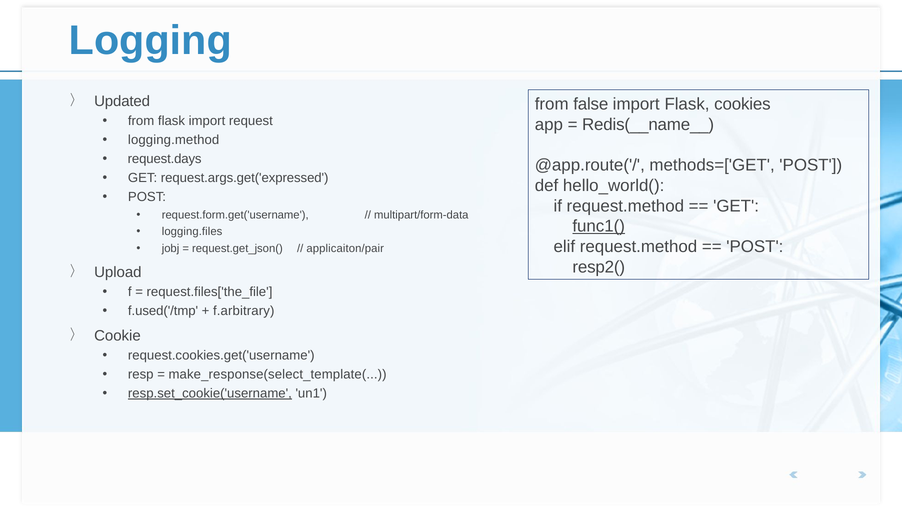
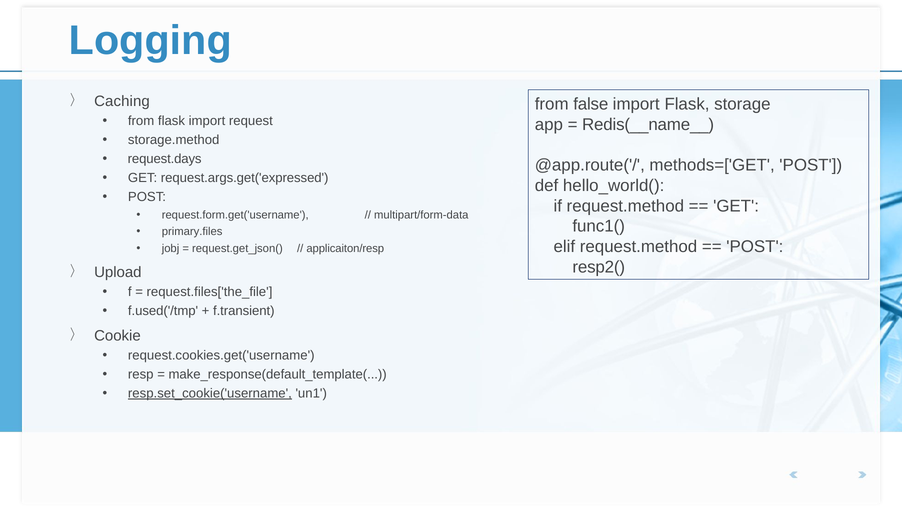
Updated: Updated -> Caching (122, 101)
cookies: cookies -> storage (742, 104)
logging.method: logging.method -> storage.method (174, 140)
func1( underline: present -> none (599, 226)
logging.files: logging.files -> primary.files (192, 231)
applicaiton/pair: applicaiton/pair -> applicaiton/resp (345, 248)
f.arbitrary: f.arbitrary -> f.transient (244, 311)
make_response(select_template(: make_response(select_template( -> make_response(default_template( (278, 374)
